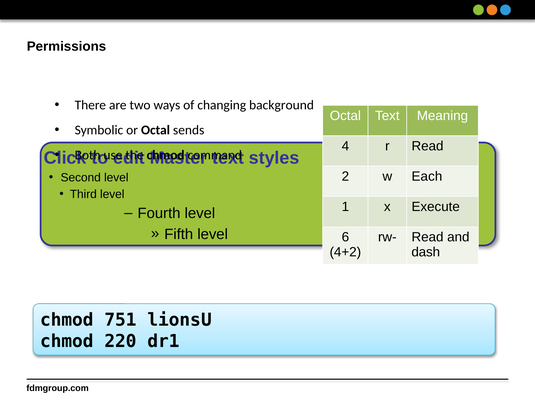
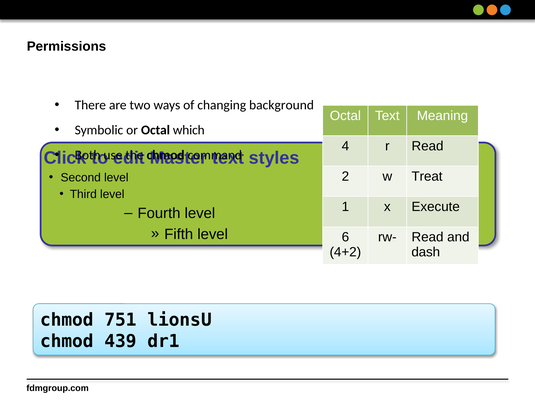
sends: sends -> which (189, 130)
Each: Each -> Treat (427, 177)
220: 220 -> 439 (121, 342)
